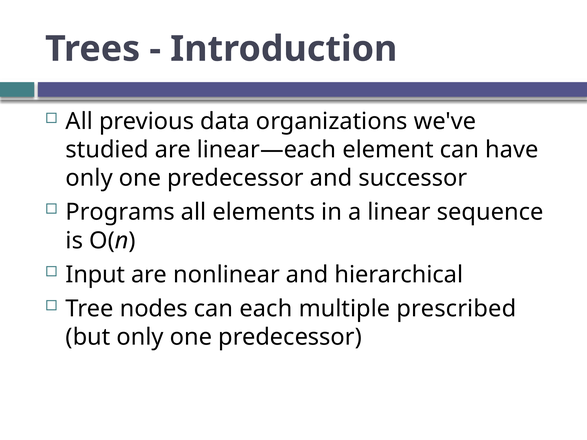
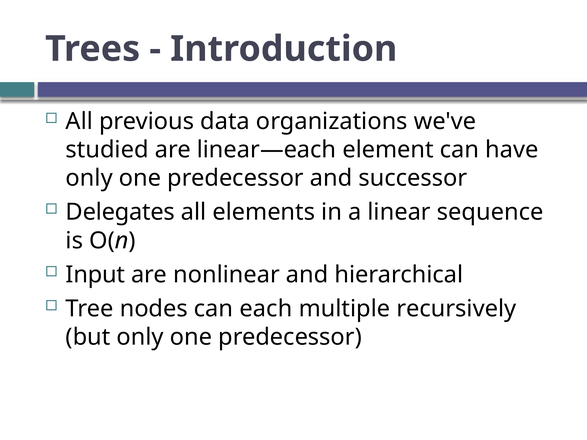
Programs: Programs -> Delegates (120, 212)
prescribed: prescribed -> recursively (456, 309)
